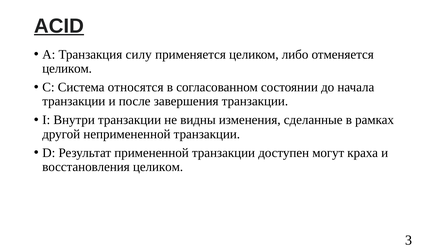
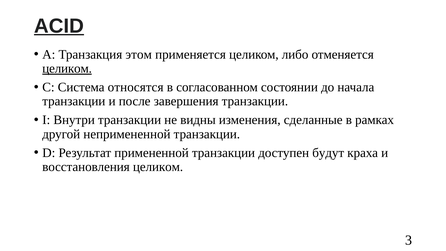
силу: силу -> этом (139, 54)
целиком underline: none -> present (67, 68)
могут: могут -> будут (328, 153)
